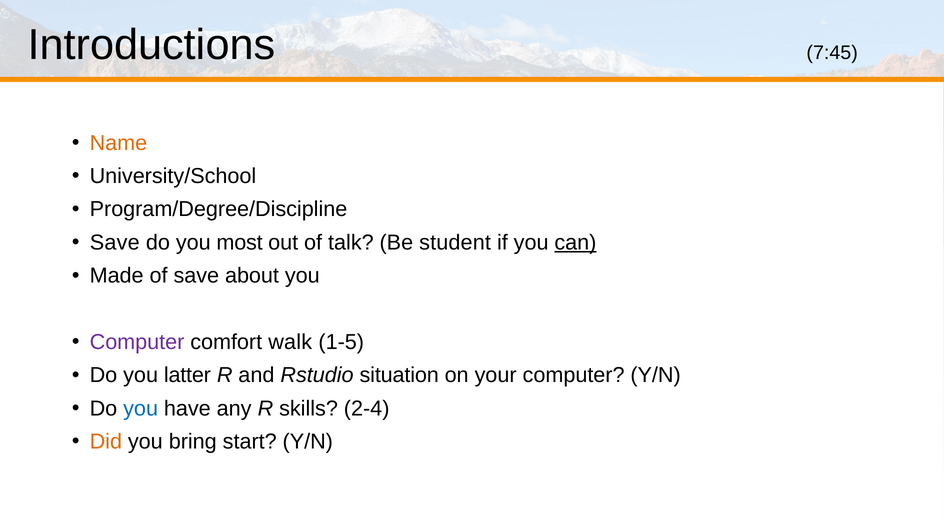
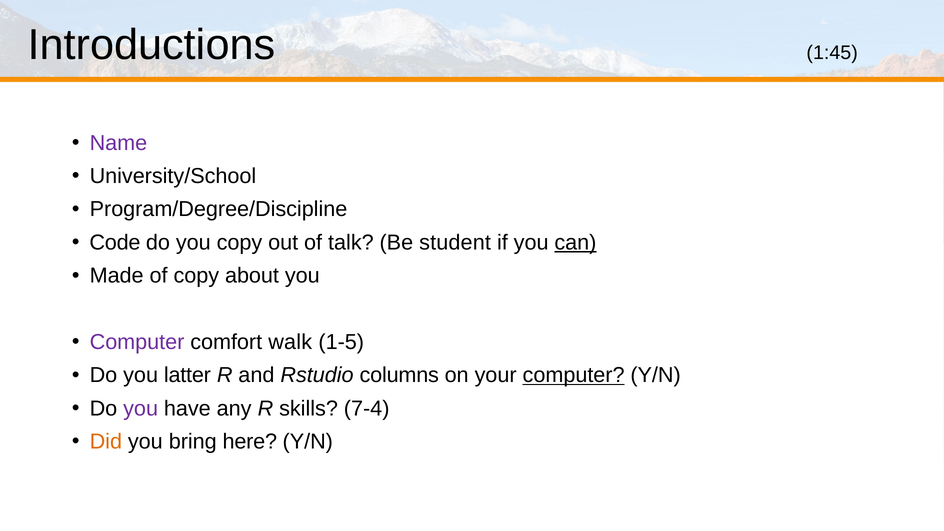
7:45: 7:45 -> 1:45 (832, 53)
Name colour: orange -> purple (118, 143)
Save: Save -> Code (115, 242)
you most: most -> copy (239, 242)
of save: save -> copy (196, 276)
situation: situation -> columns (399, 375)
computer underline: none -> present (574, 375)
you colour: blue -> purple (141, 408)
2-4: 2-4 -> 7-4 (367, 408)
start: start -> here (250, 442)
